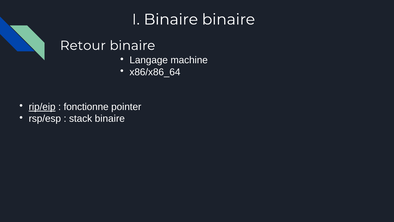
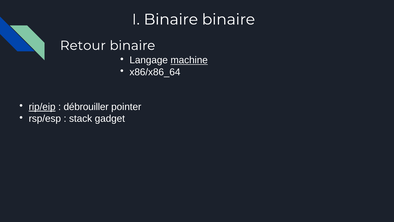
machine underline: none -> present (189, 60)
fonctionne: fonctionne -> débrouiller (86, 107)
stack binaire: binaire -> gadget (110, 119)
